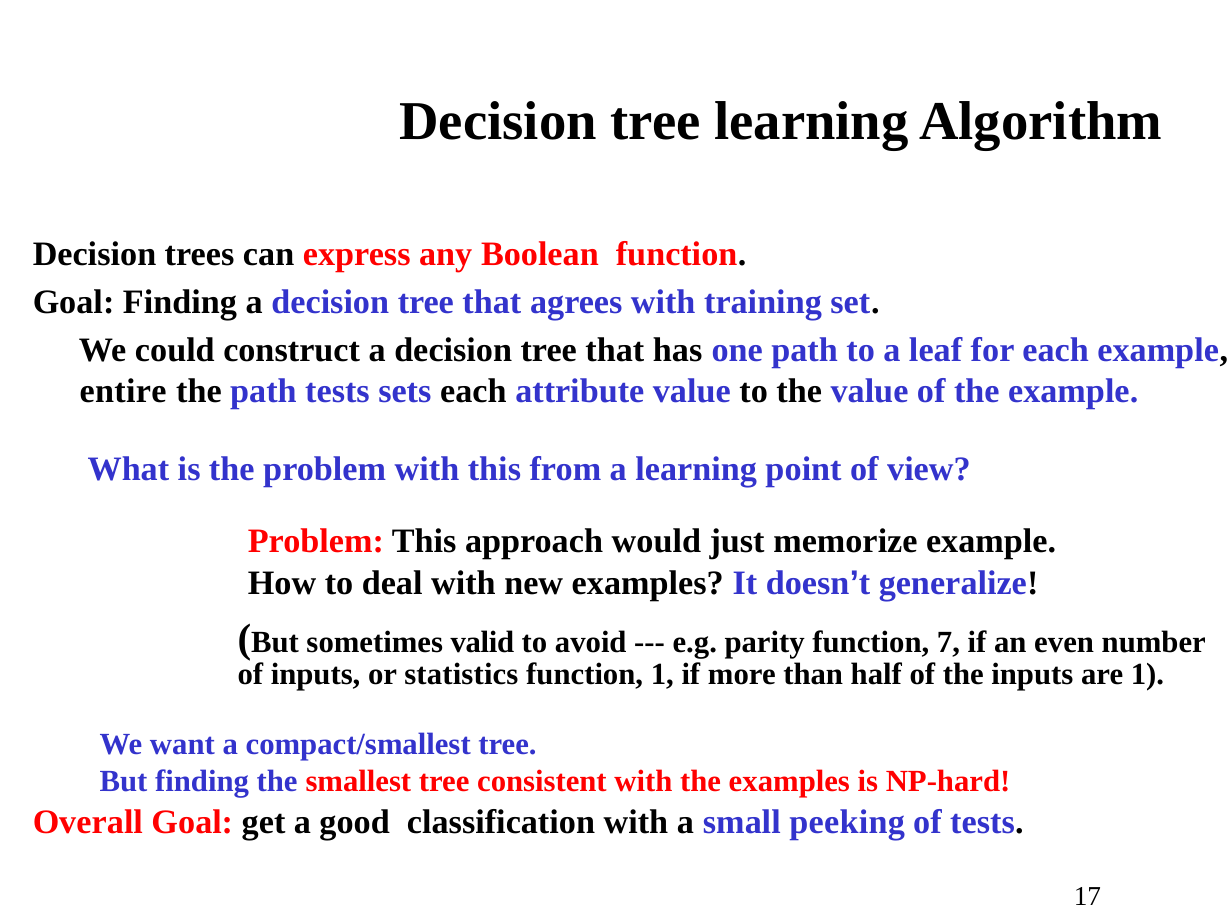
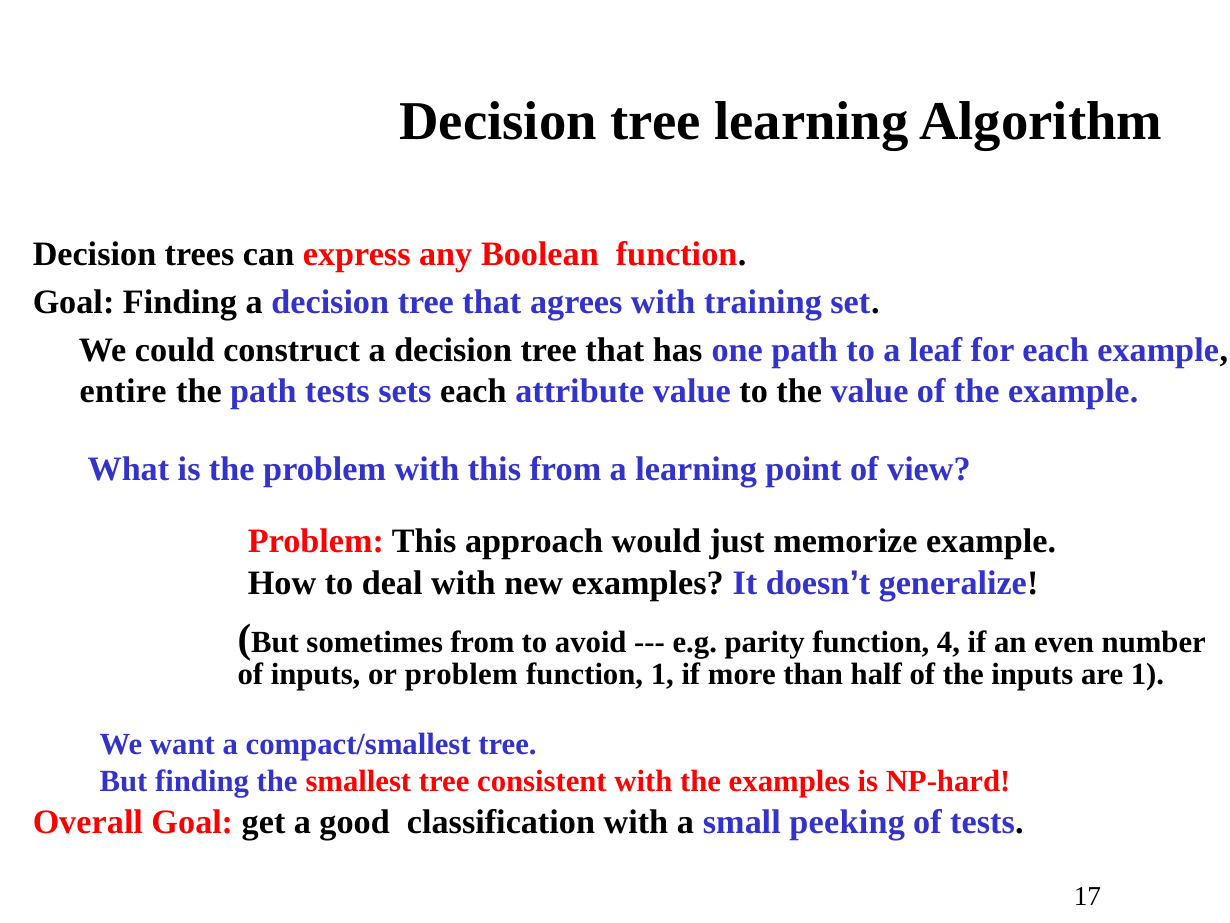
sometimes valid: valid -> from (482, 642)
7: 7 -> 4 (948, 642)
or statistics: statistics -> problem (461, 674)
